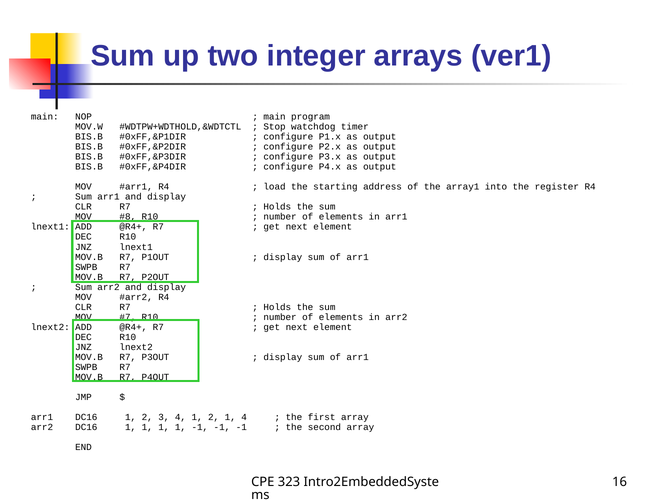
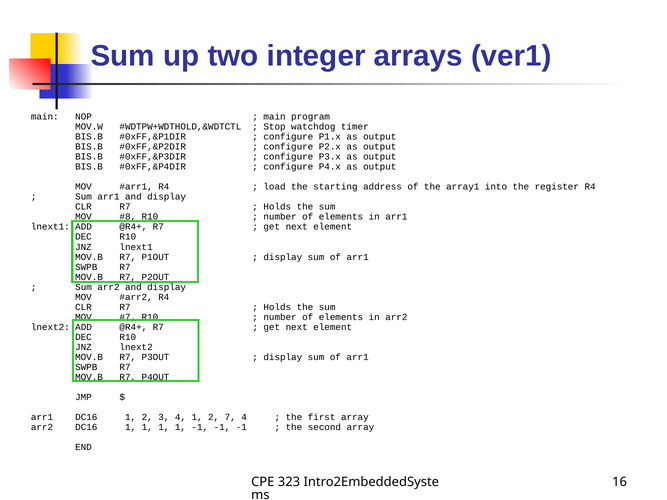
2 1: 1 -> 7 (230, 418)
